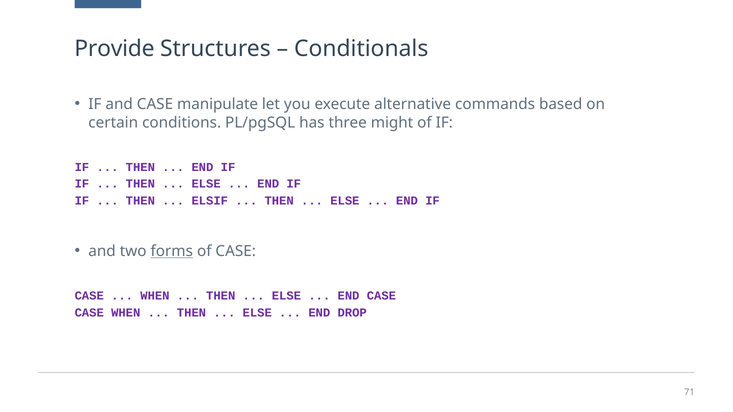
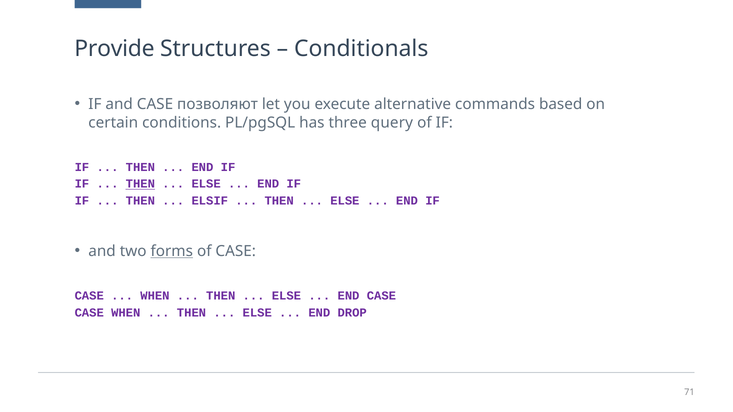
manipulate: manipulate -> позволяют (218, 104)
might: might -> query (392, 123)
THEN underline: none -> present (140, 184)
